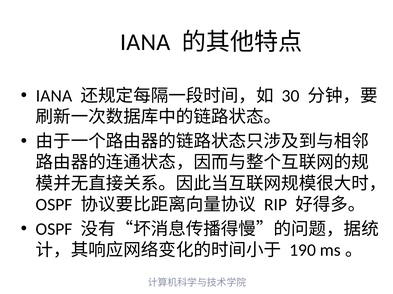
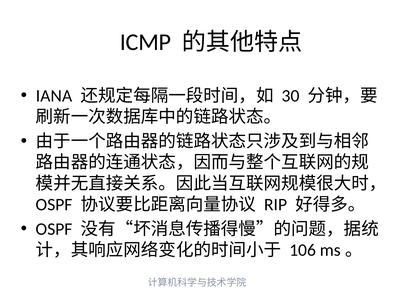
IANA: IANA -> ICMP (145, 42)
190: 190 -> 106 (303, 250)
